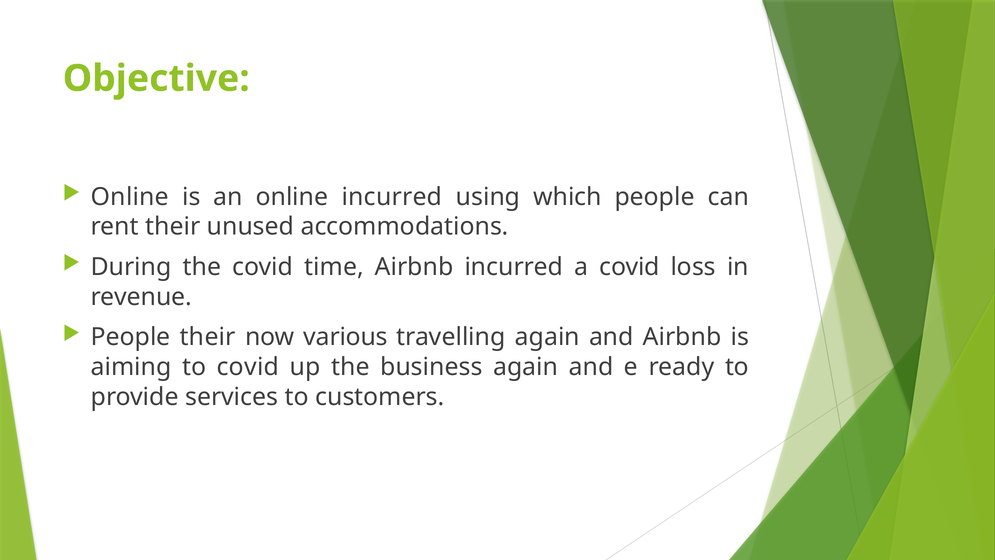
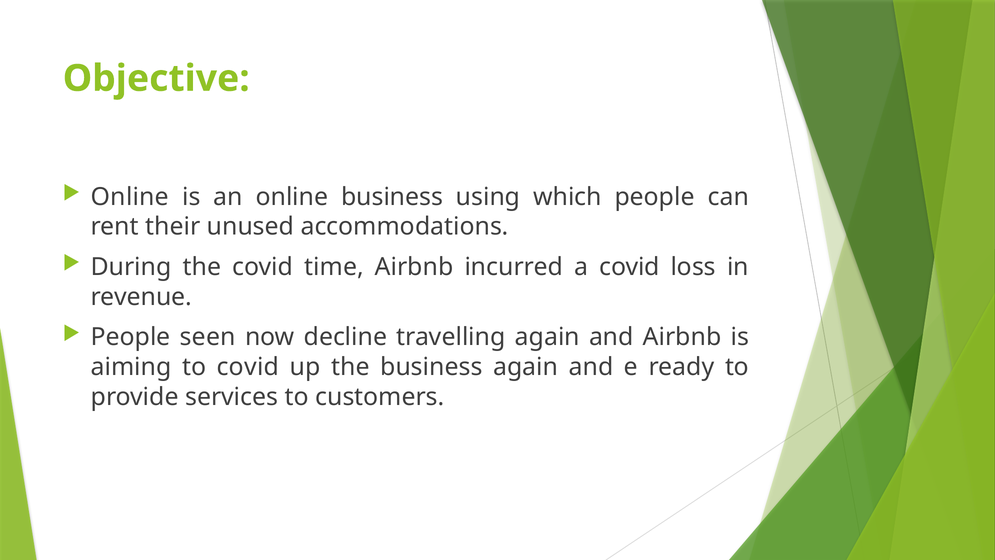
online incurred: incurred -> business (392, 197)
People their: their -> seen (208, 337)
various: various -> decline (345, 337)
